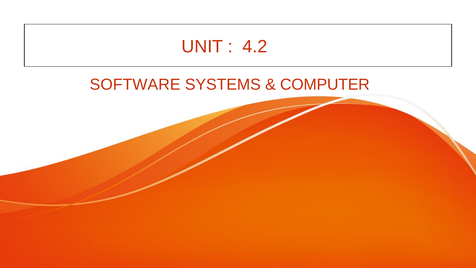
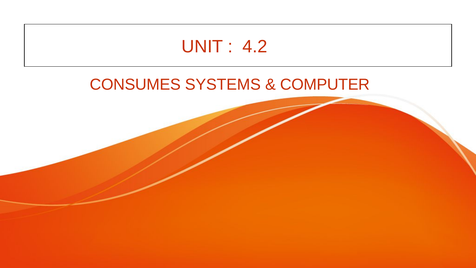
SOFTWARE: SOFTWARE -> CONSUMES (135, 84)
